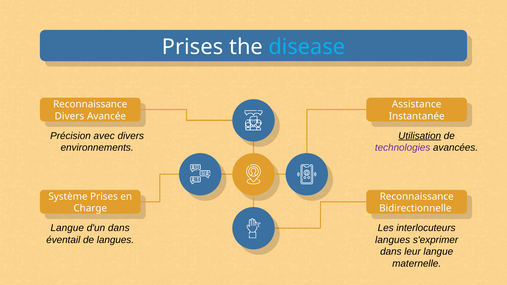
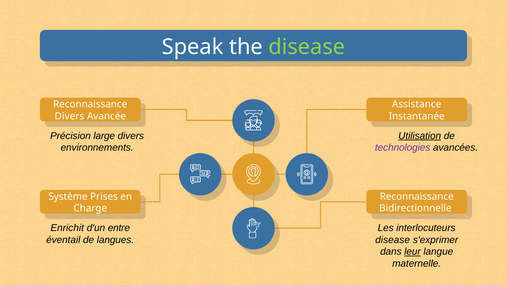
Prises: Prises -> Speak (193, 47)
disease colour: light blue -> light green (307, 47)
avec: avec -> large (104, 136)
Langue: Langue -> Enrichit (67, 228)
d'un dans: dans -> entre (119, 228)
langues: langues -> disease (393, 240)
leur underline: none -> present (413, 252)
